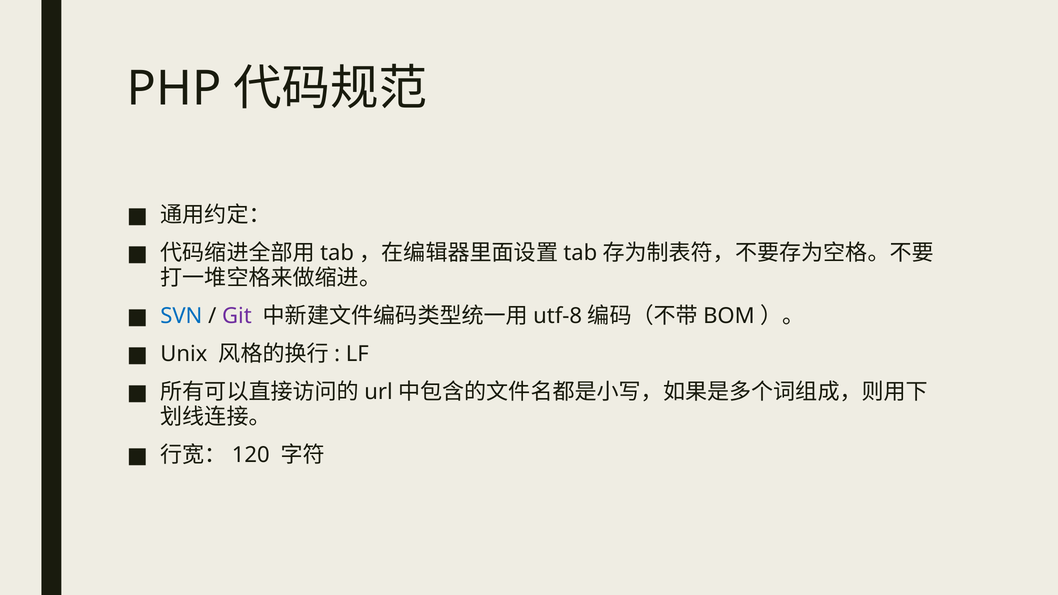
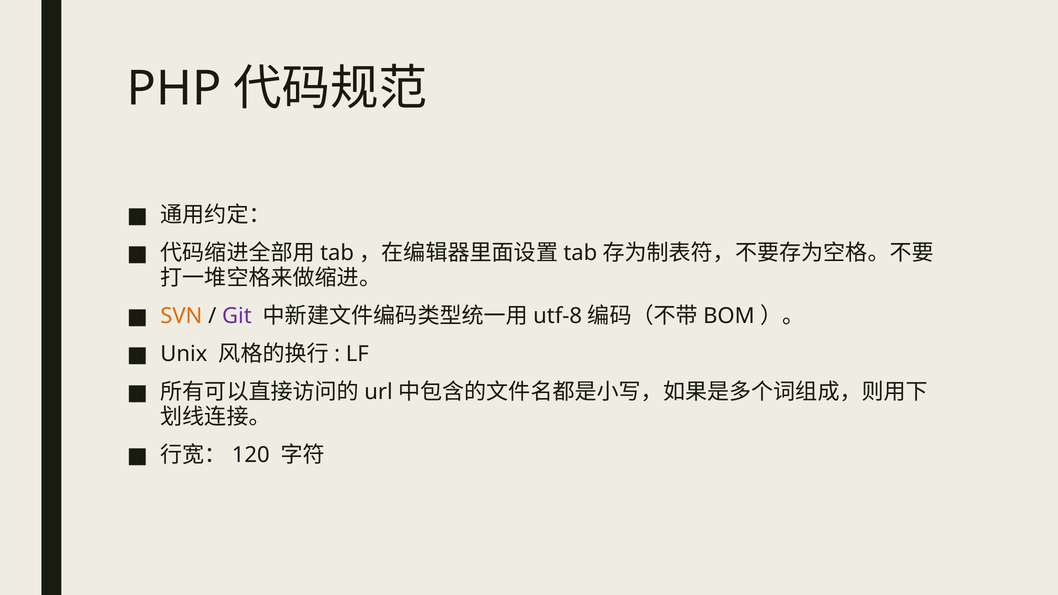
SVN colour: blue -> orange (181, 316)
